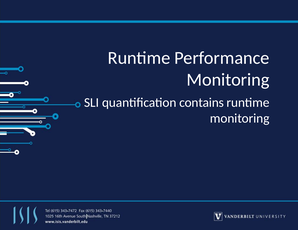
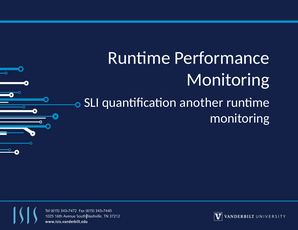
contains: contains -> another (201, 103)
